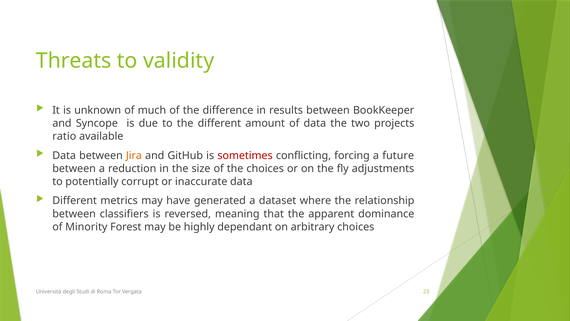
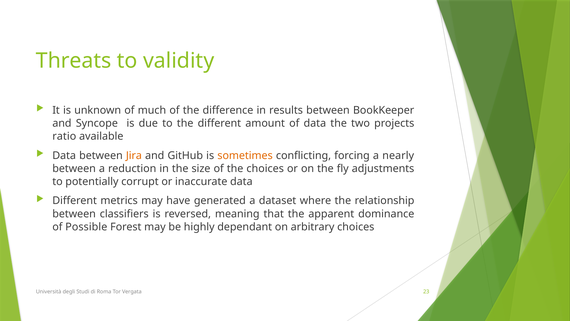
sometimes colour: red -> orange (245, 155)
future: future -> nearly (398, 155)
Minority: Minority -> Possible (86, 227)
